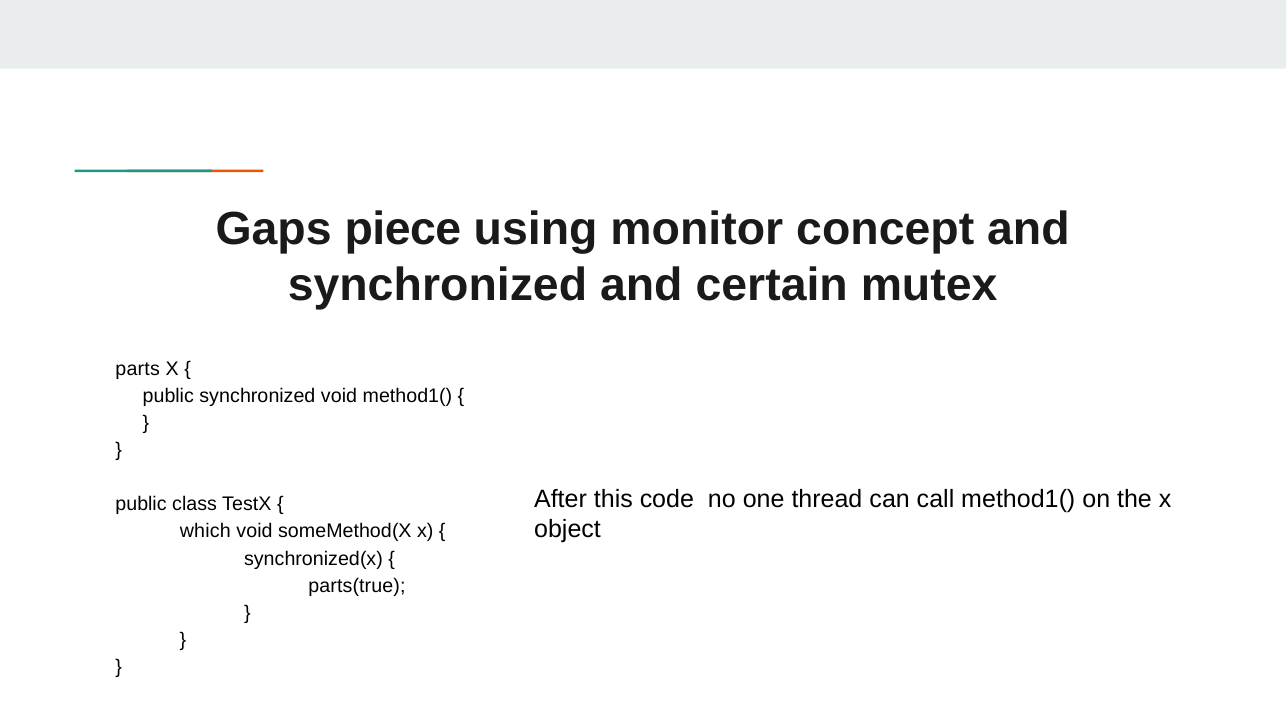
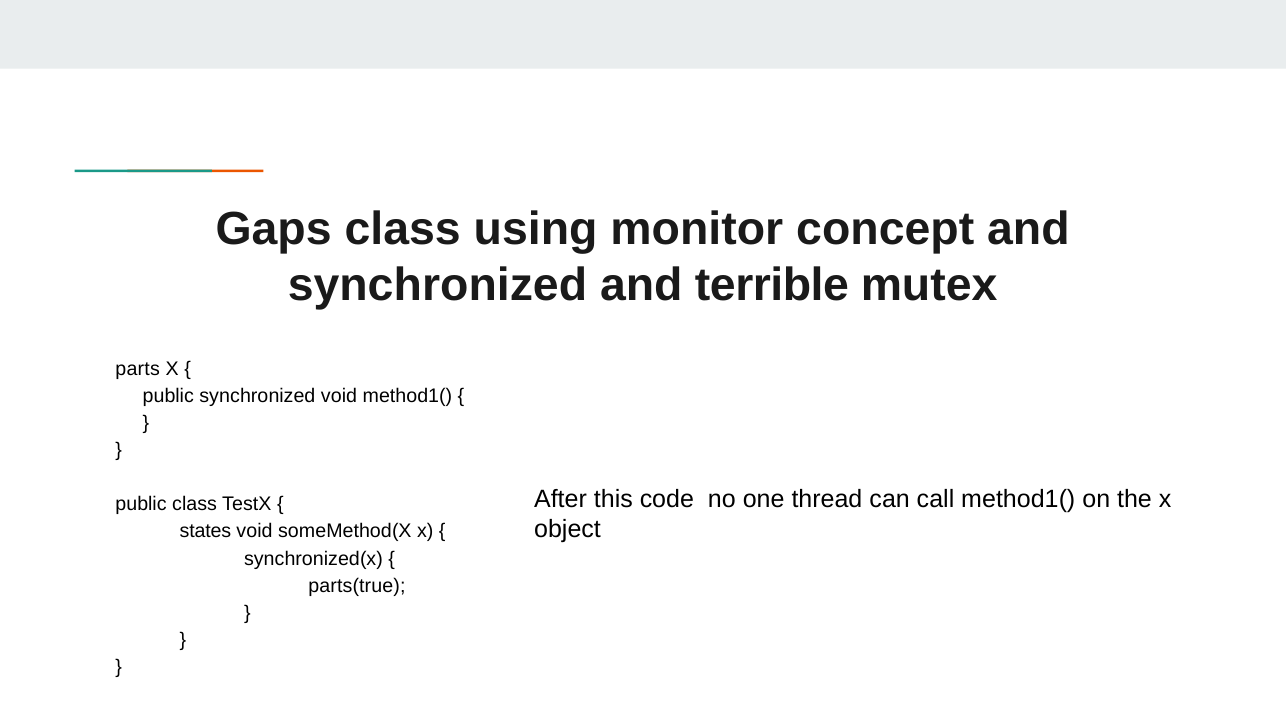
Gaps piece: piece -> class (403, 229)
certain: certain -> terrible (772, 285)
which: which -> states (205, 531)
